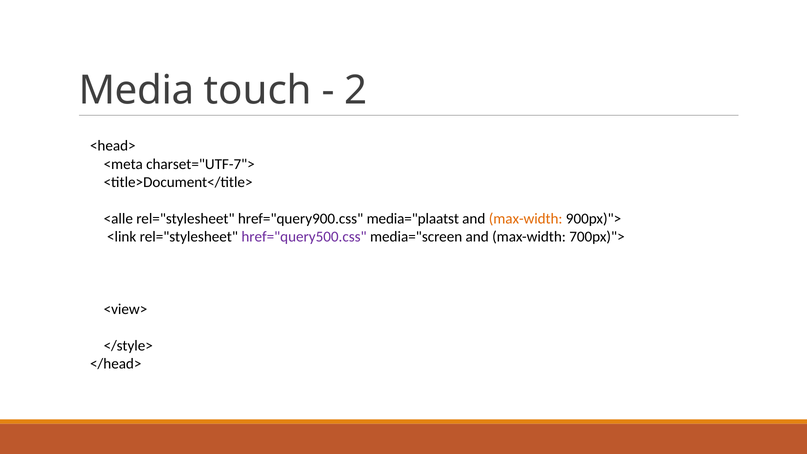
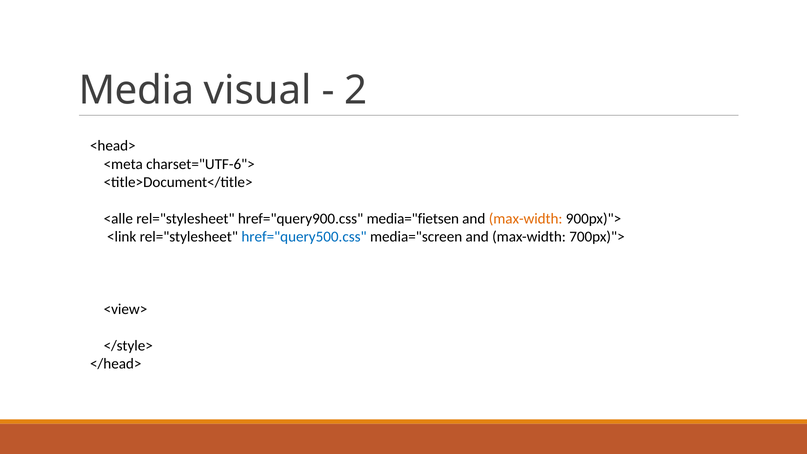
touch: touch -> visual (258, 90)
charset="UTF-7">: charset="UTF-7"> -> charset="UTF-6"> (200, 164)
media="plaatst: media="plaatst -> media="fietsen (413, 219)
href="query500.css colour: purple -> blue (304, 237)
